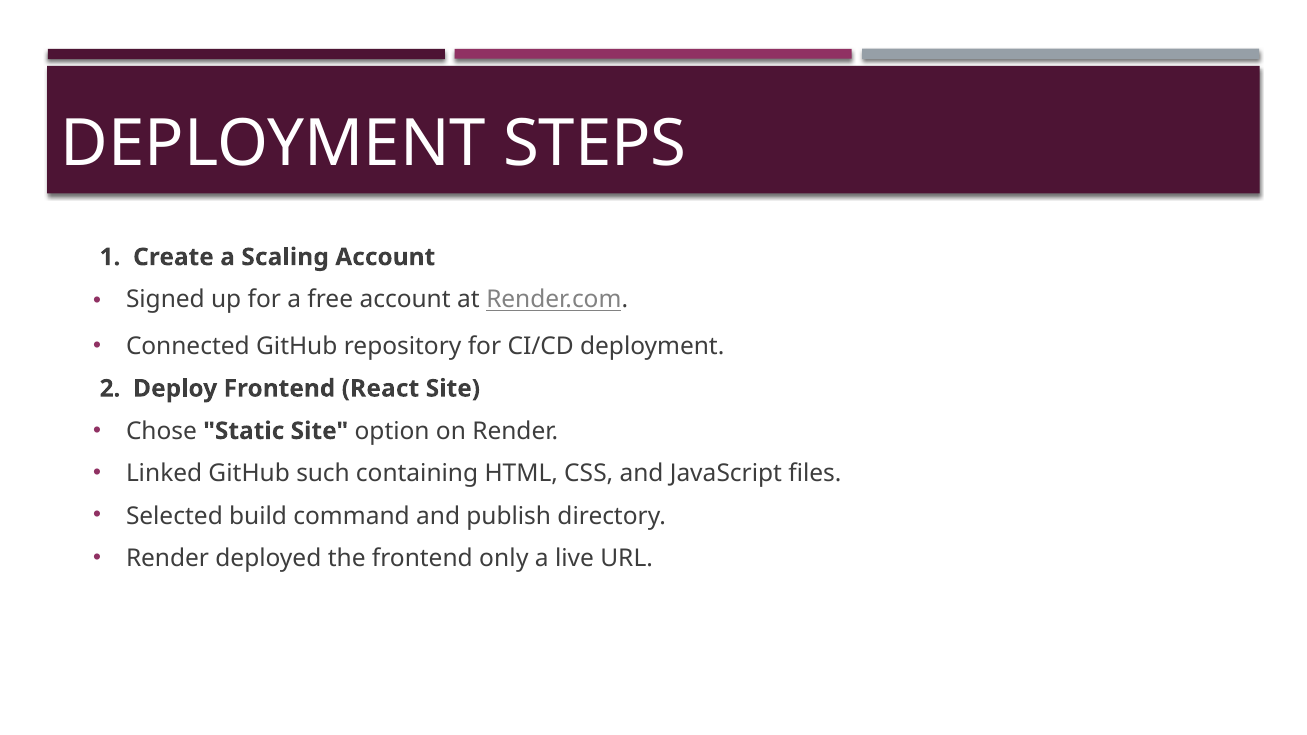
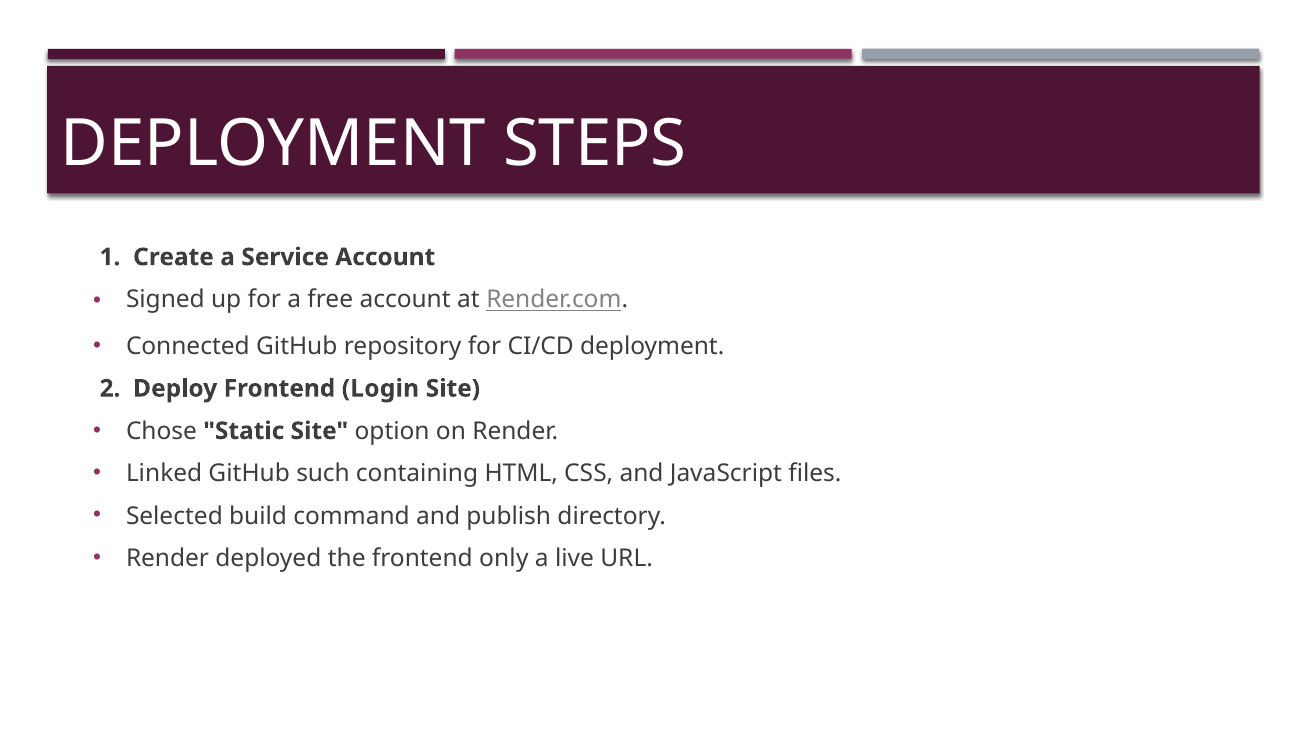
Scaling: Scaling -> Service (285, 257)
React: React -> Login (380, 389)
